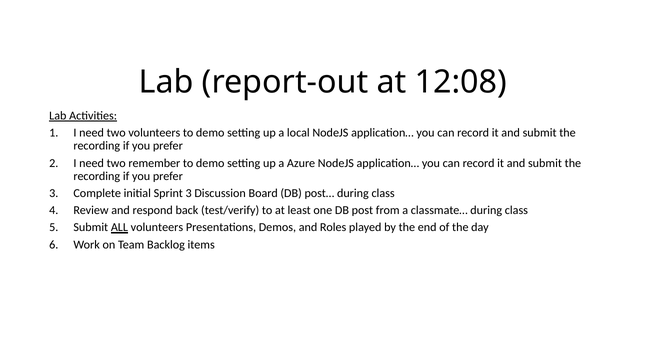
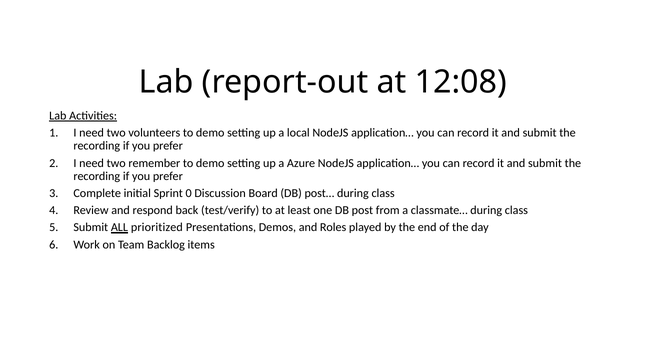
Sprint 3: 3 -> 0 (189, 193)
ALL volunteers: volunteers -> prioritized (157, 228)
